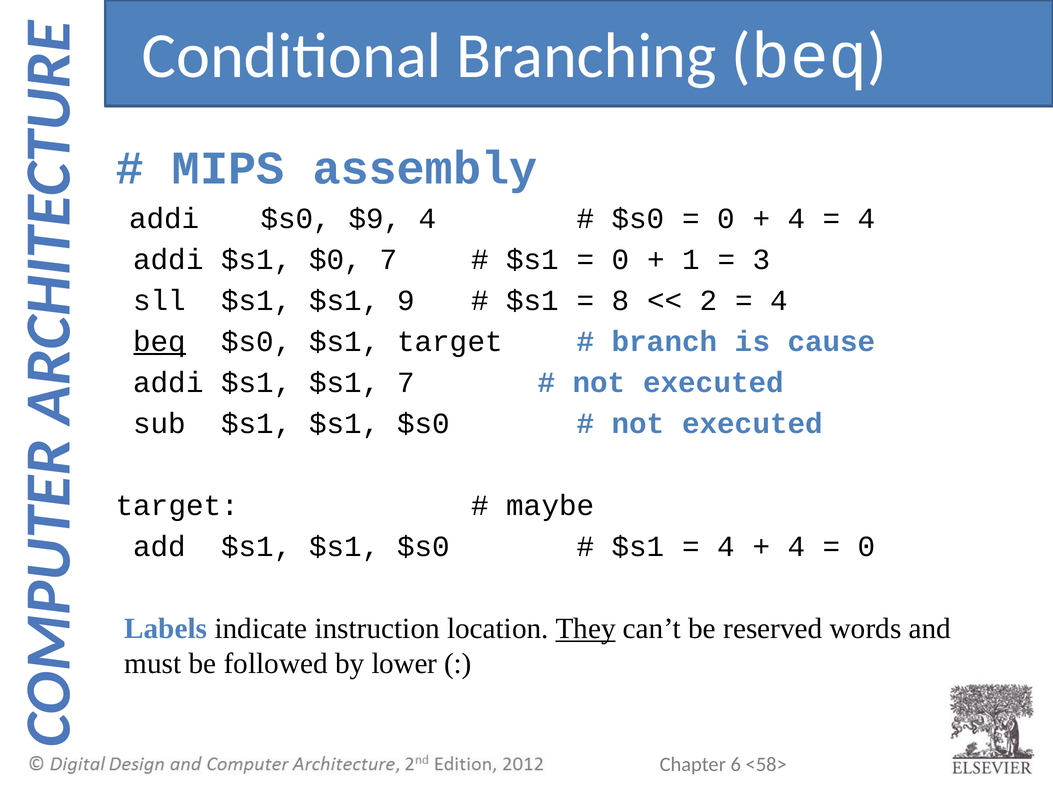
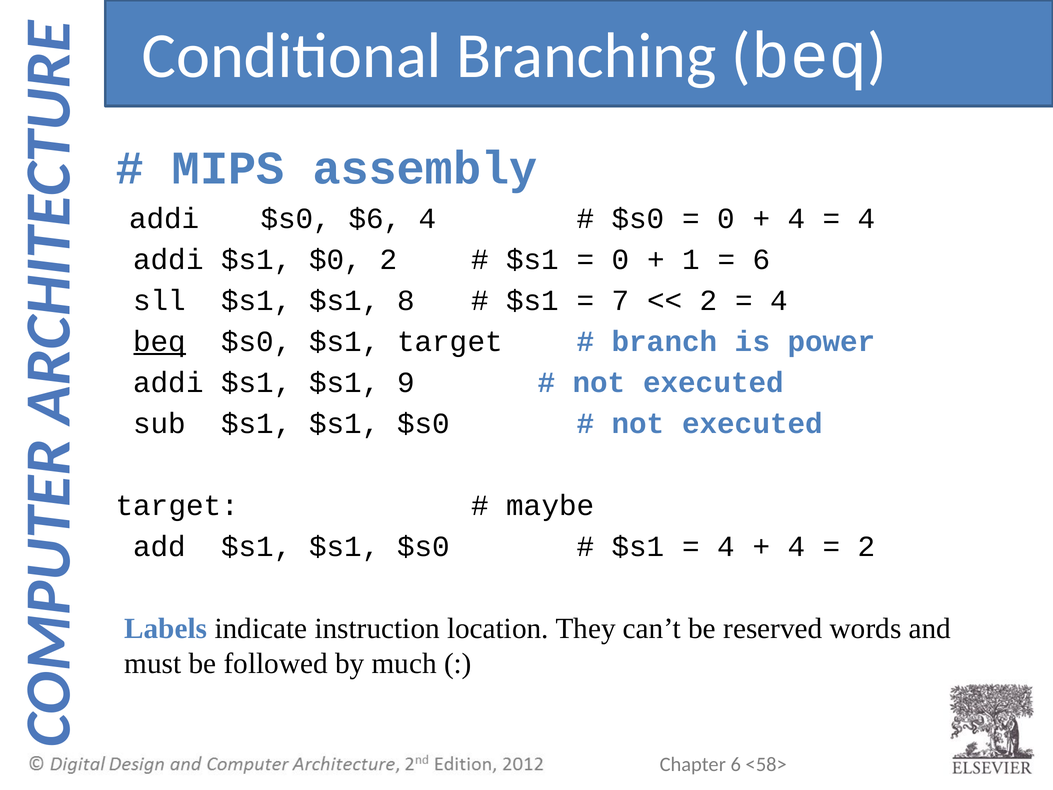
$9: $9 -> $6 (375, 219)
$0 7: 7 -> 2 (388, 259)
3: 3 -> 6 (761, 259)
9: 9 -> 8 (406, 300)
8: 8 -> 7 (621, 300)
cause: cause -> power (832, 341)
$s1 7: 7 -> 9 (406, 382)
0: 0 -> 2 (867, 546)
They underline: present -> none (586, 628)
lower: lower -> much (404, 664)
